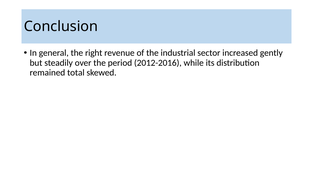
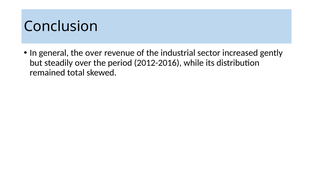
the right: right -> over (94, 53)
